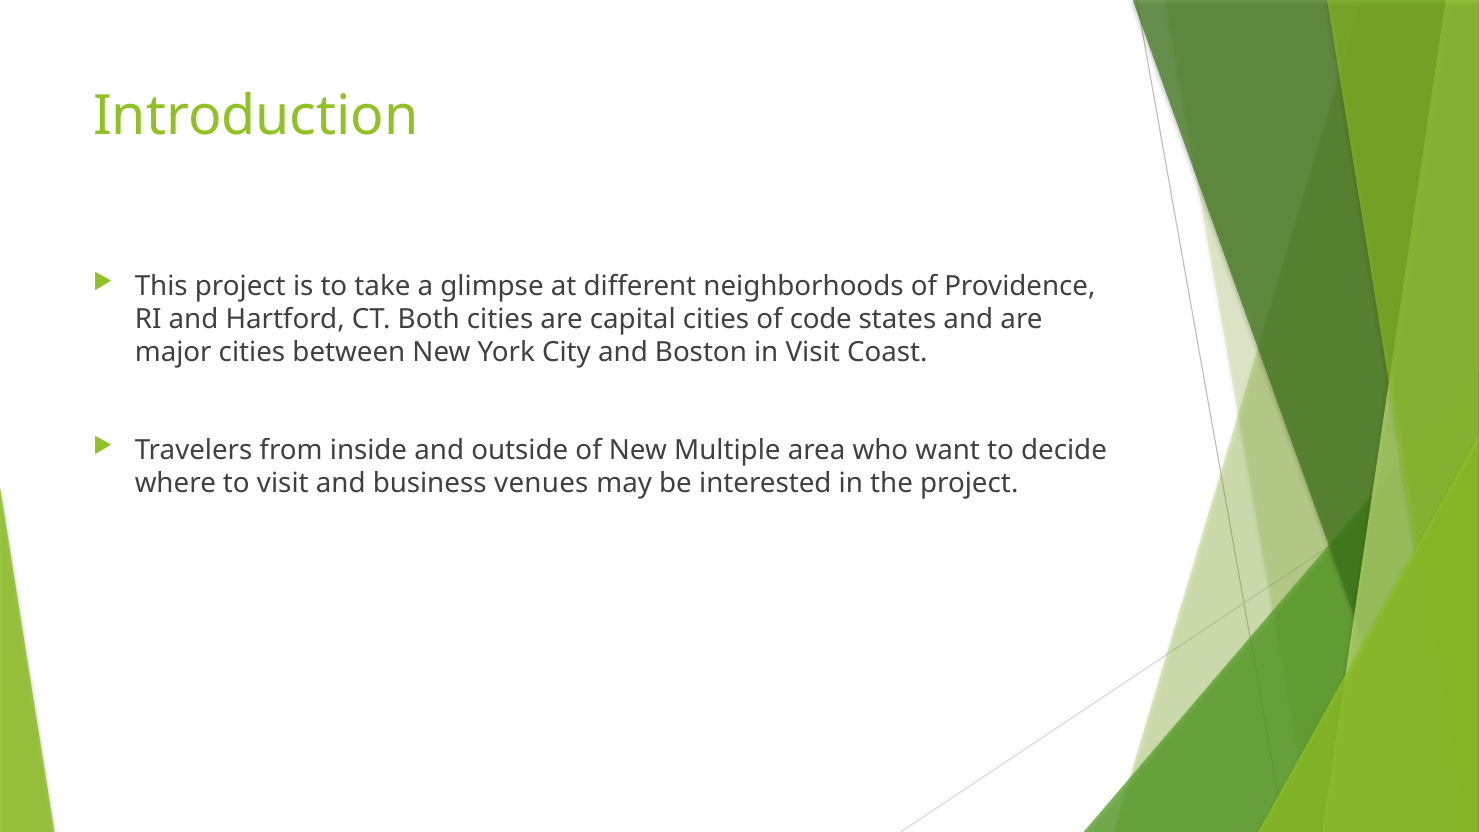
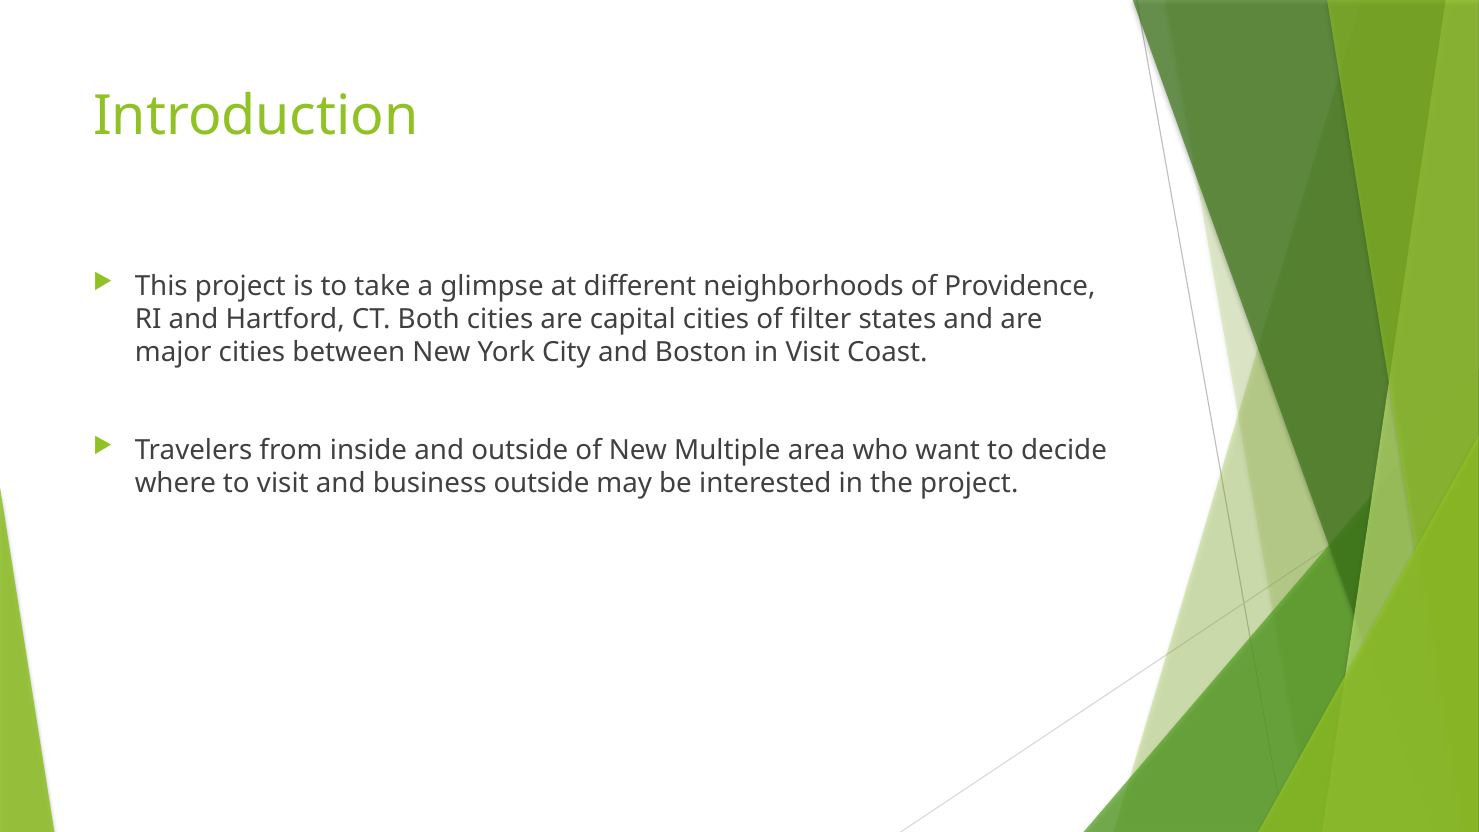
code: code -> filter (821, 320)
business venues: venues -> outside (542, 483)
